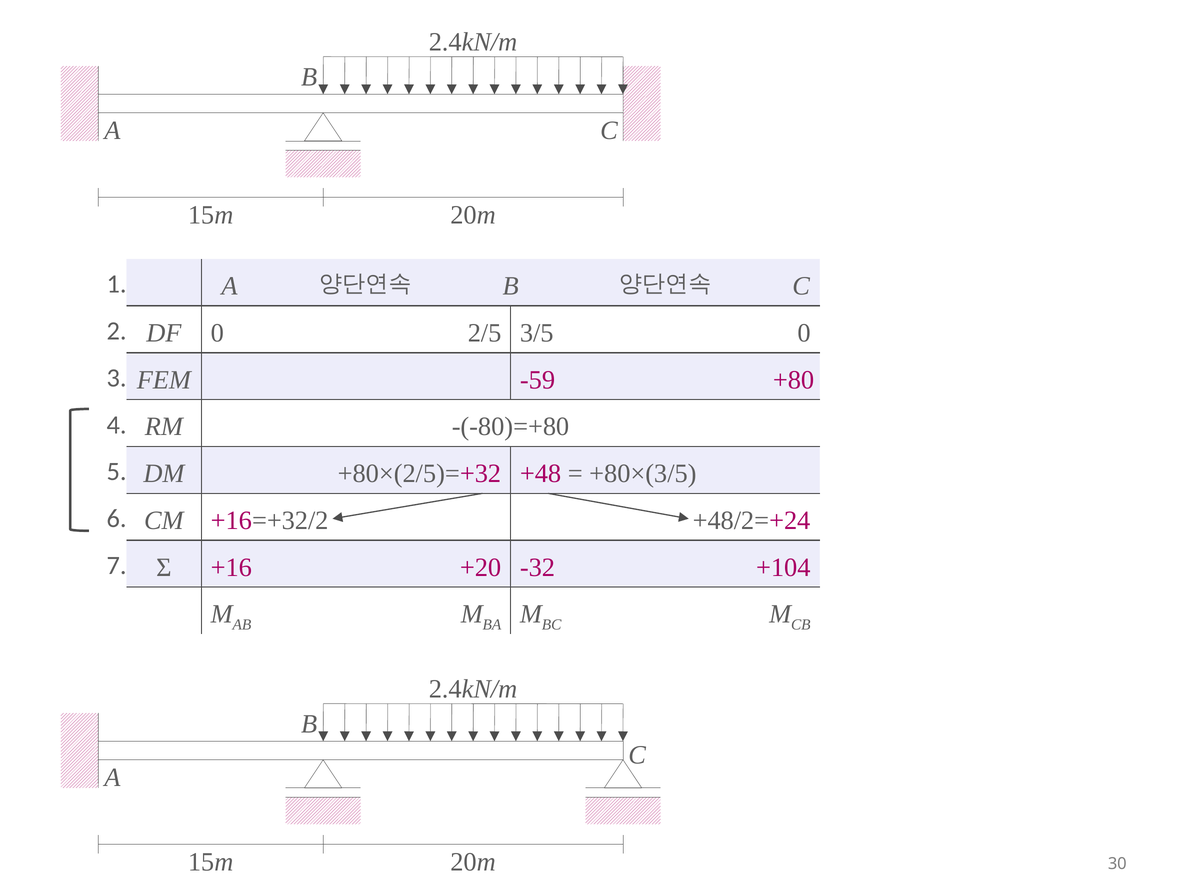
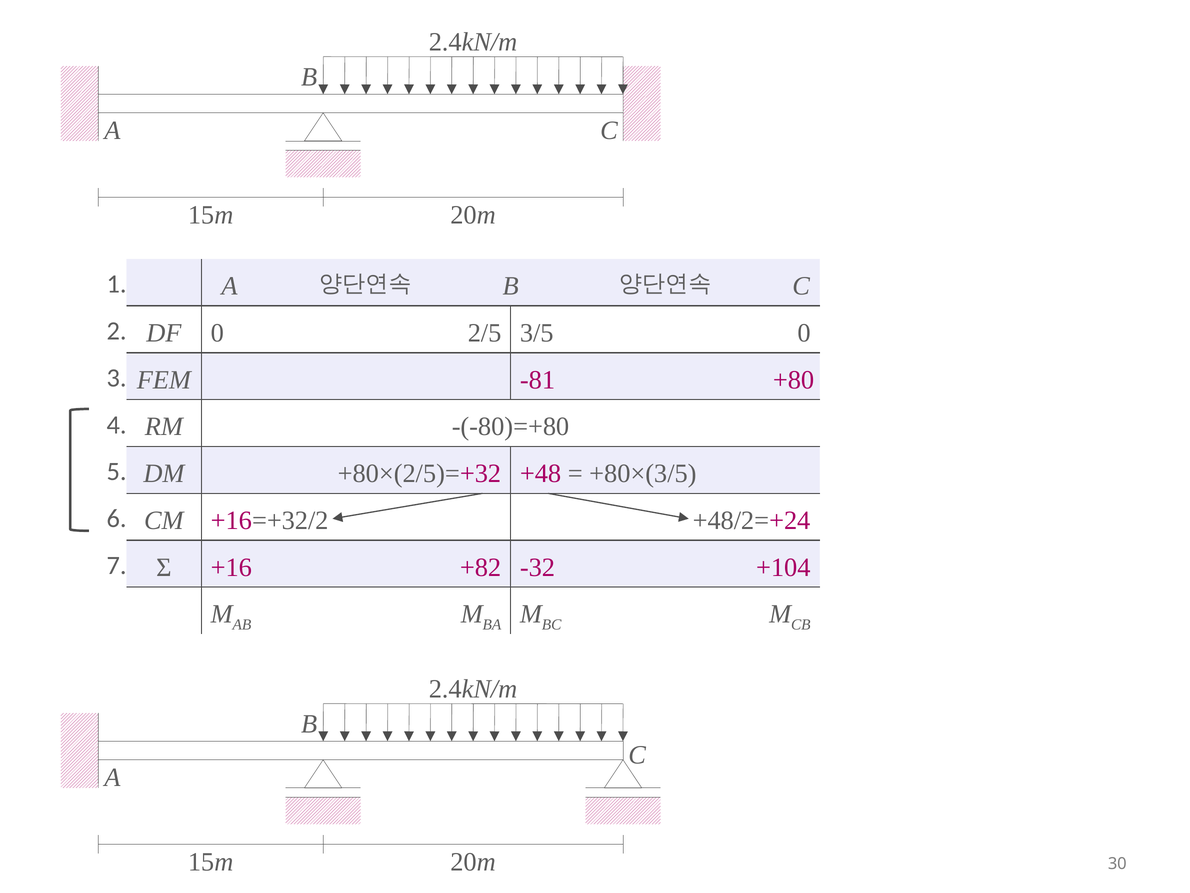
-59: -59 -> -81 (538, 380)
+20: +20 -> +82 (481, 567)
